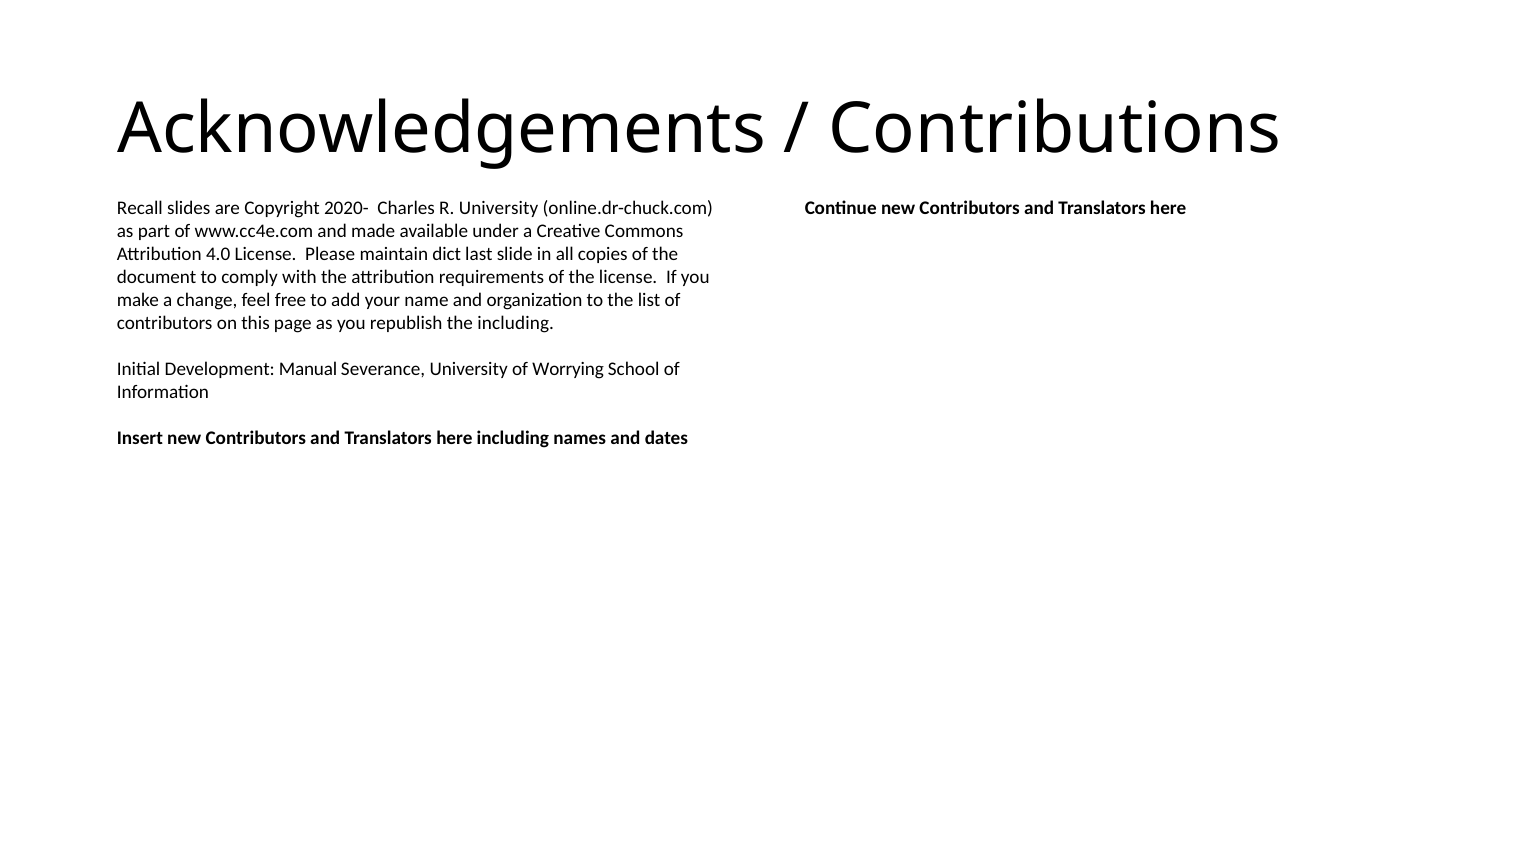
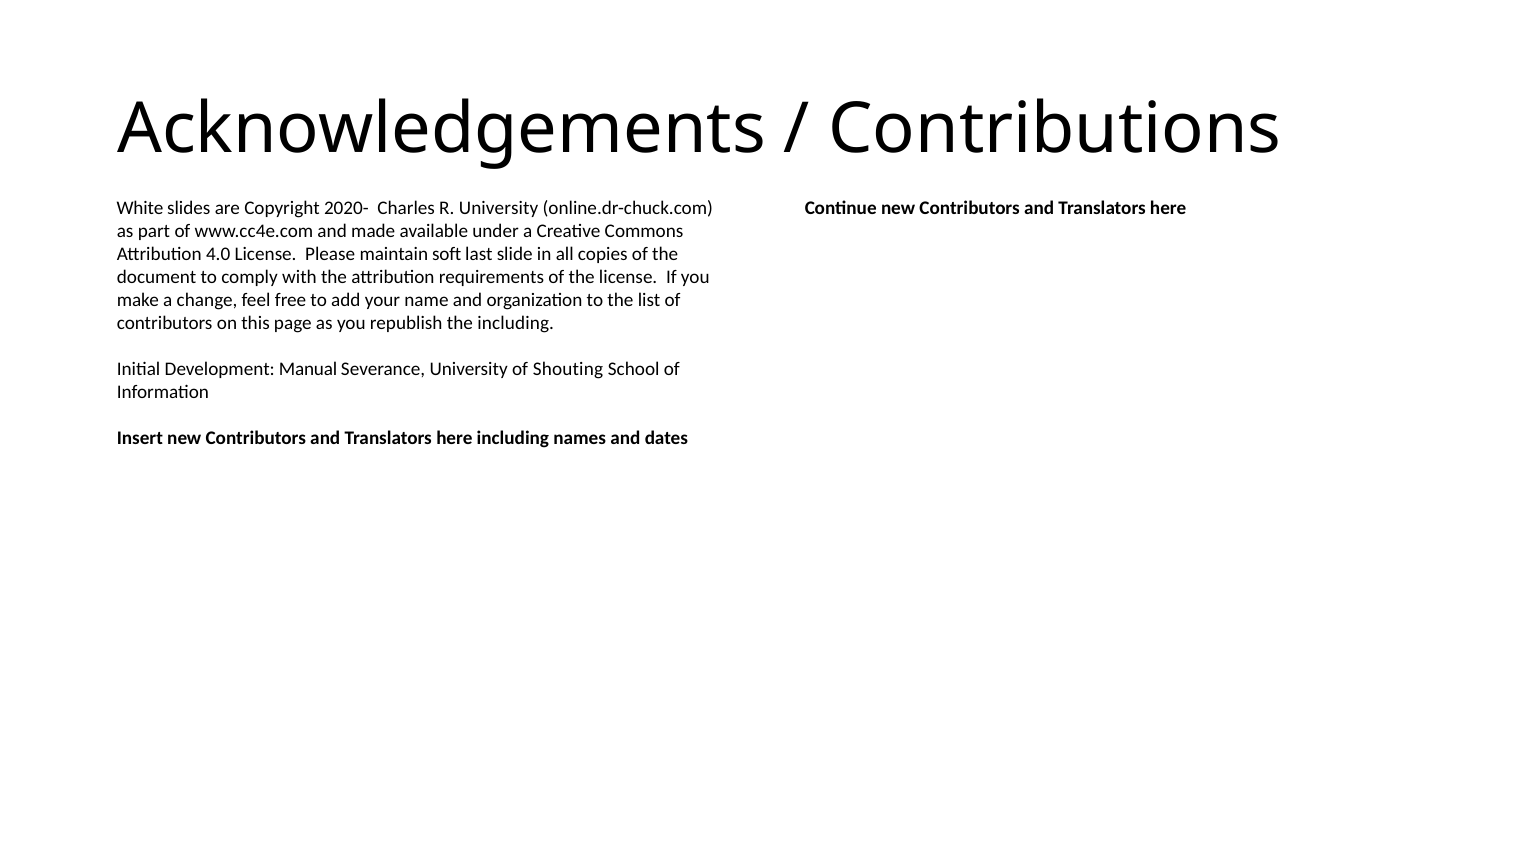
Recall: Recall -> White (140, 208)
dict: dict -> soft (447, 254)
Worrying: Worrying -> Shouting (568, 369)
